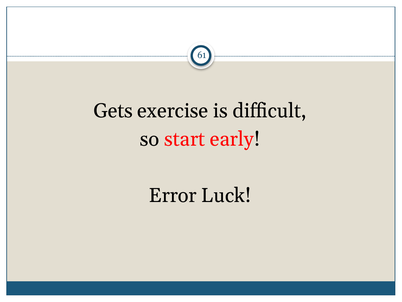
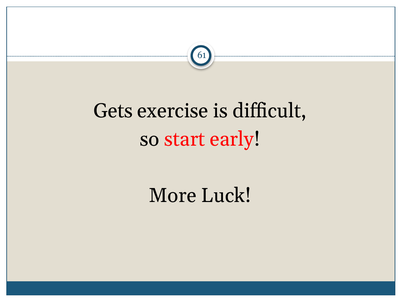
Error: Error -> More (173, 195)
